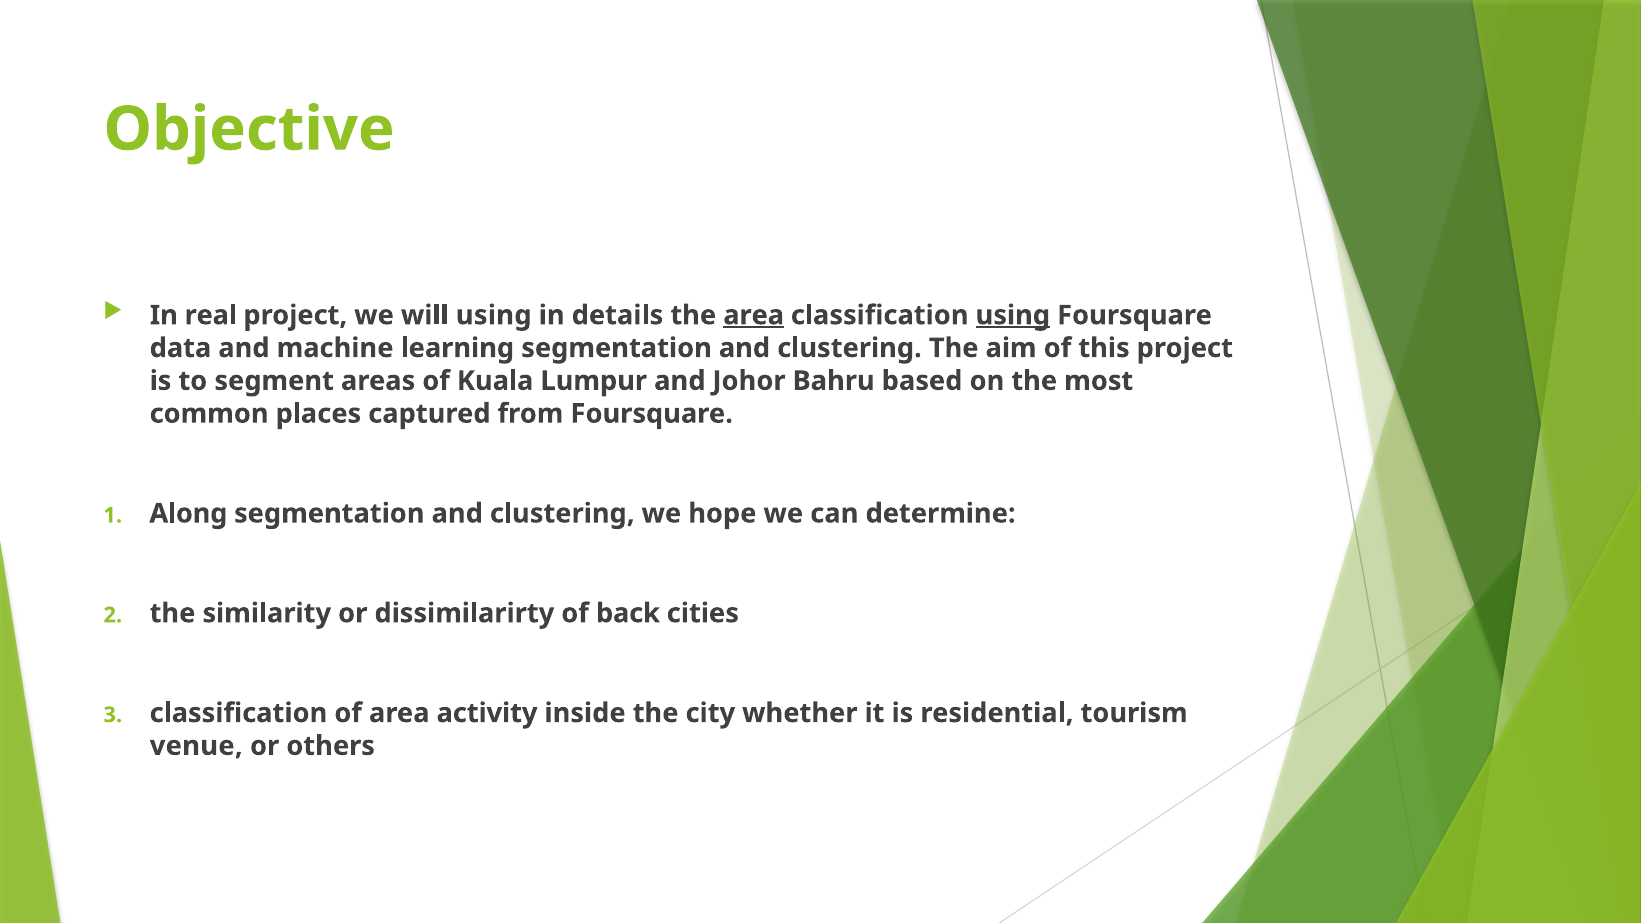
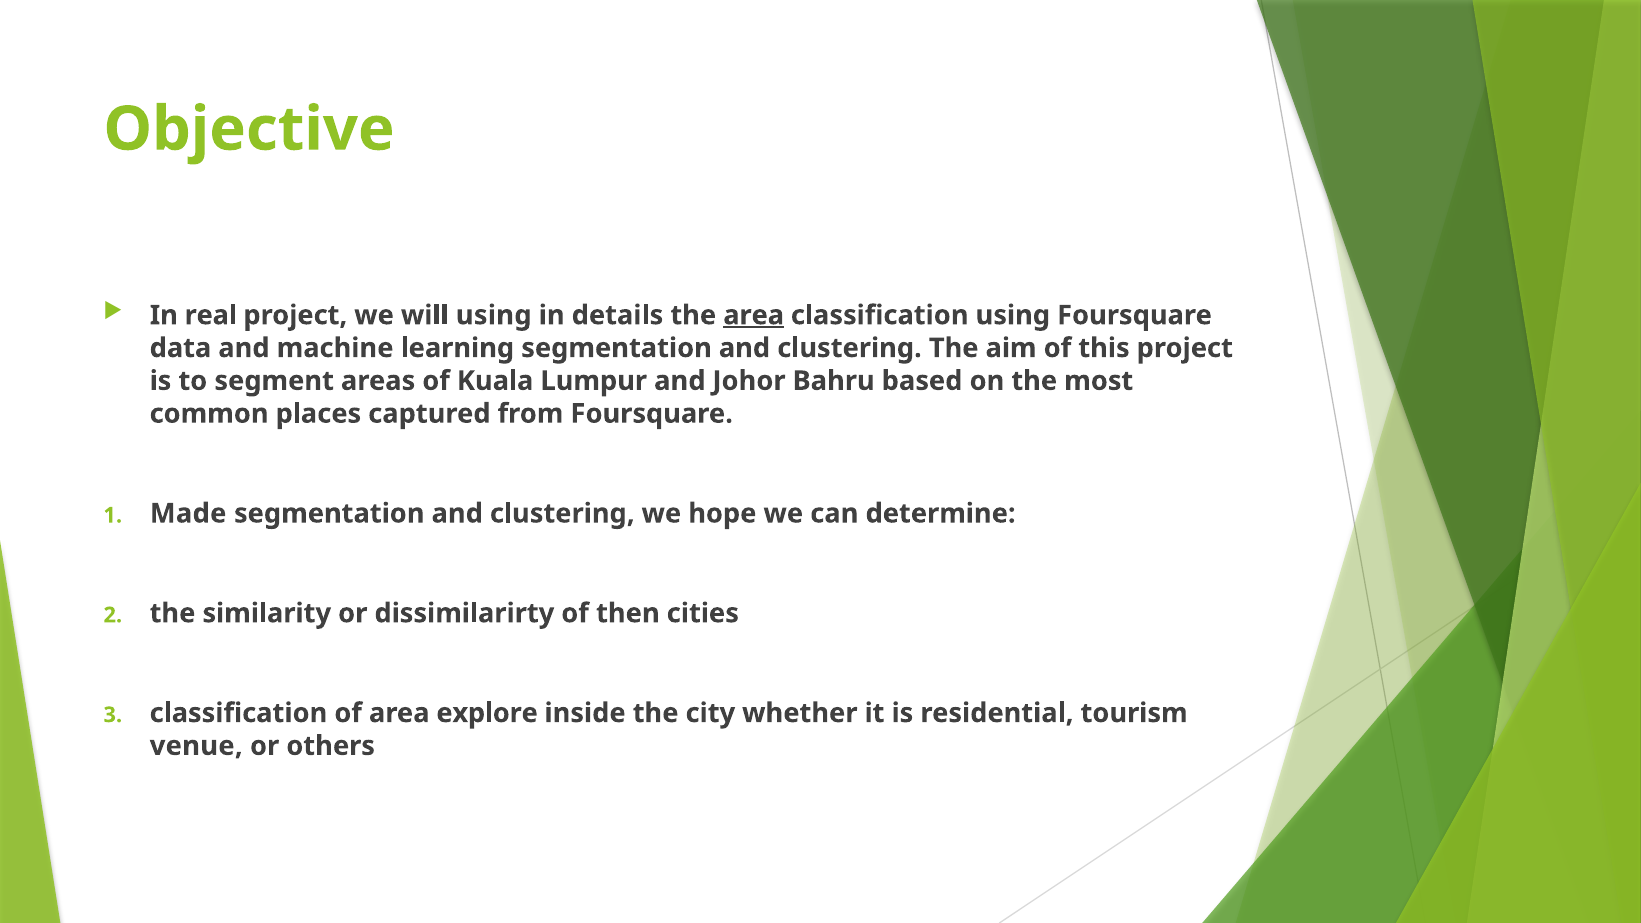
using underline: present -> none (1013, 315)
Along: Along -> Made (188, 514)
back: back -> then (628, 613)
activity: activity -> explore (487, 713)
